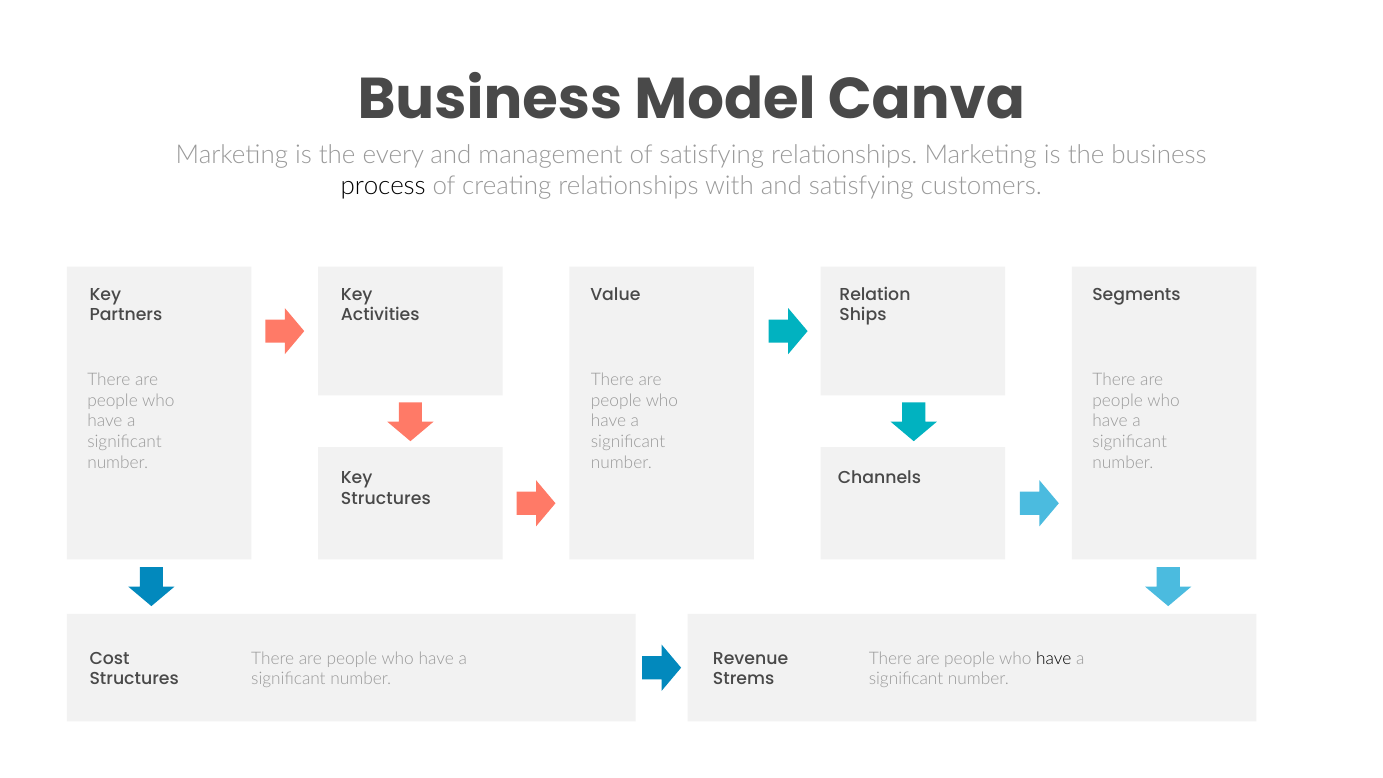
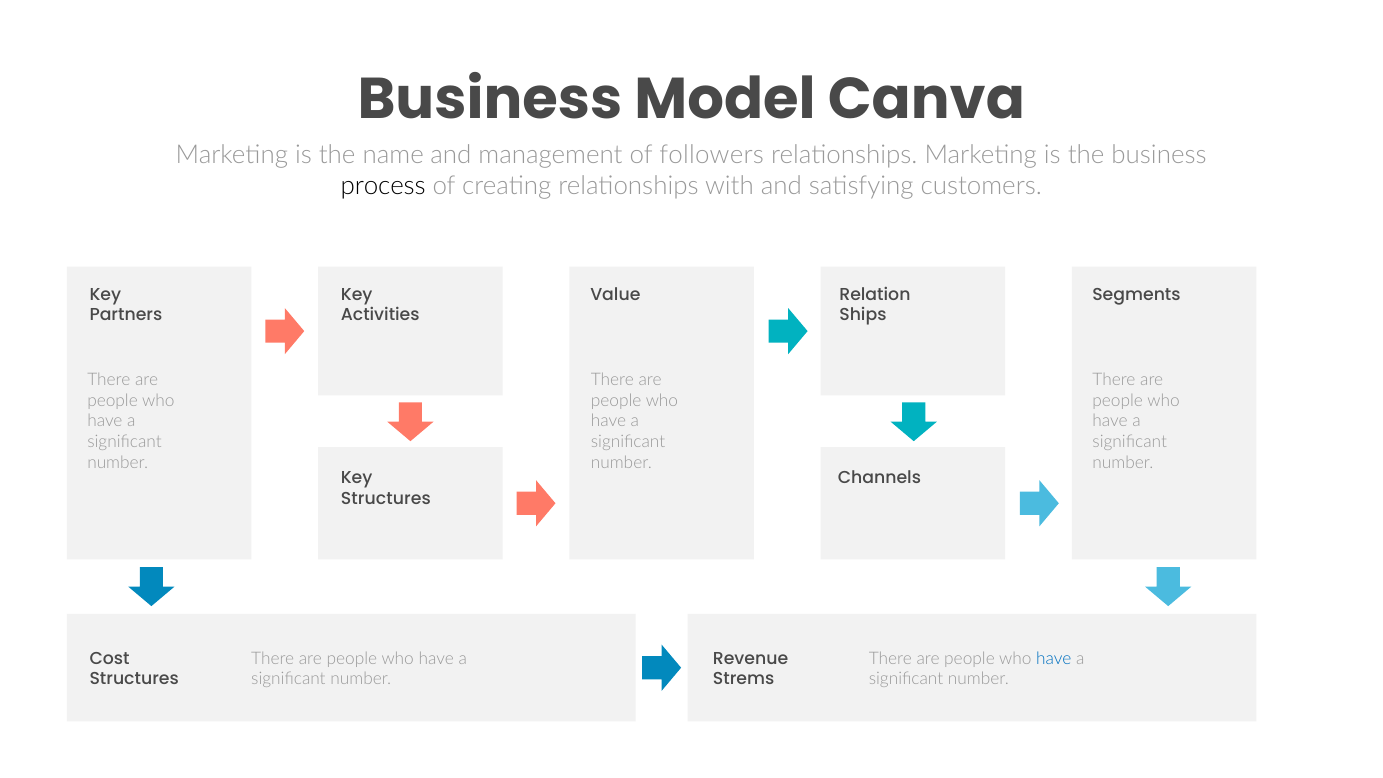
every: every -> name (393, 155)
of satisfying: satisfying -> followers (712, 155)
have colour: black -> blue (1054, 658)
